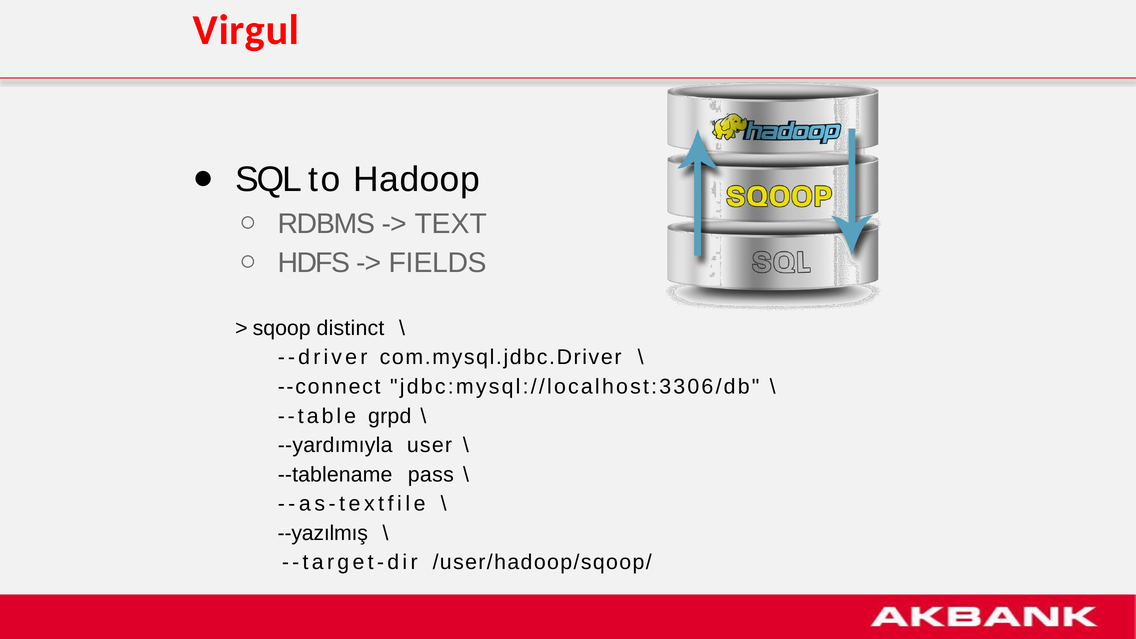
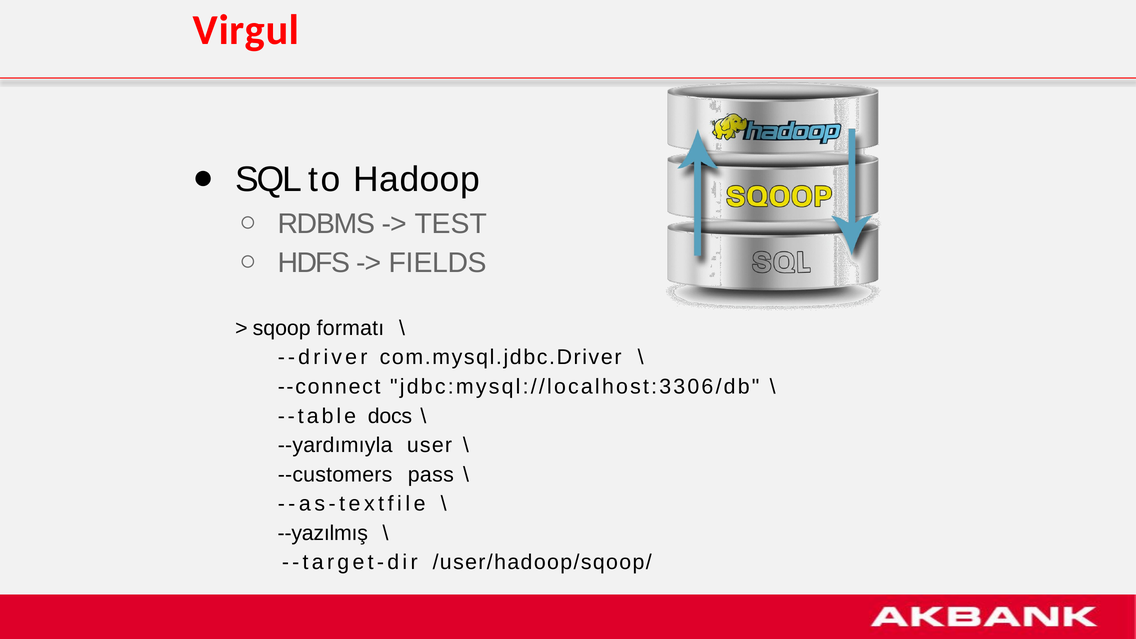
TEXT: TEXT -> TEST (451, 224)
distinct: distinct -> formatı (350, 328)
grpd: grpd -> docs (390, 416)
--tablename: --tablename -> --customers (335, 475)
